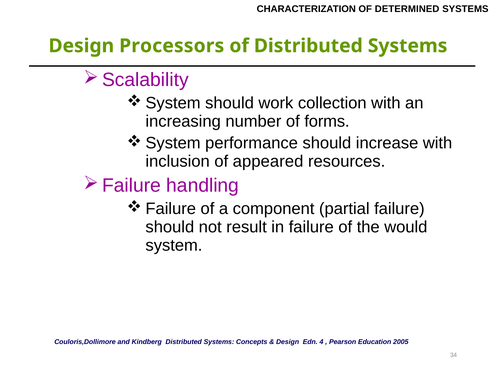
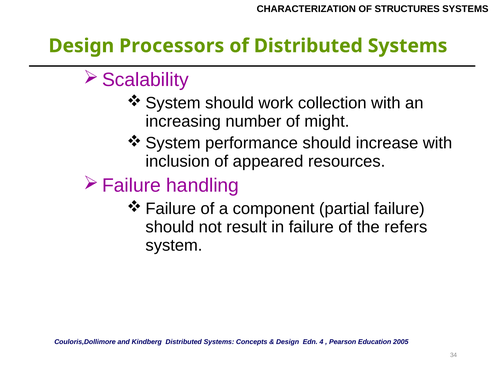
DETERMINED: DETERMINED -> STRUCTURES (407, 9)
forms: forms -> might (327, 121)
would: would -> refers (406, 227)
